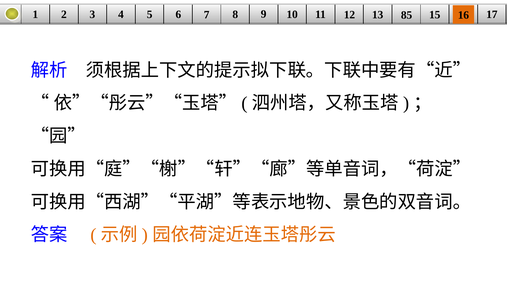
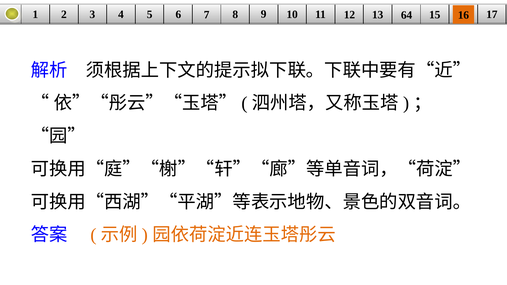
85: 85 -> 64 (407, 15)
